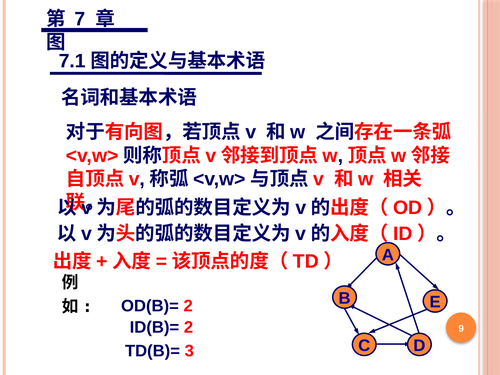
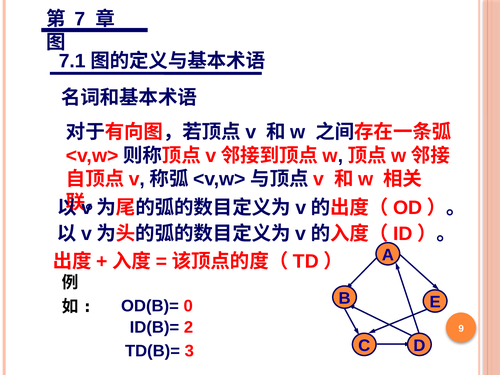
OD(B)= 2: 2 -> 0 (188, 306)
